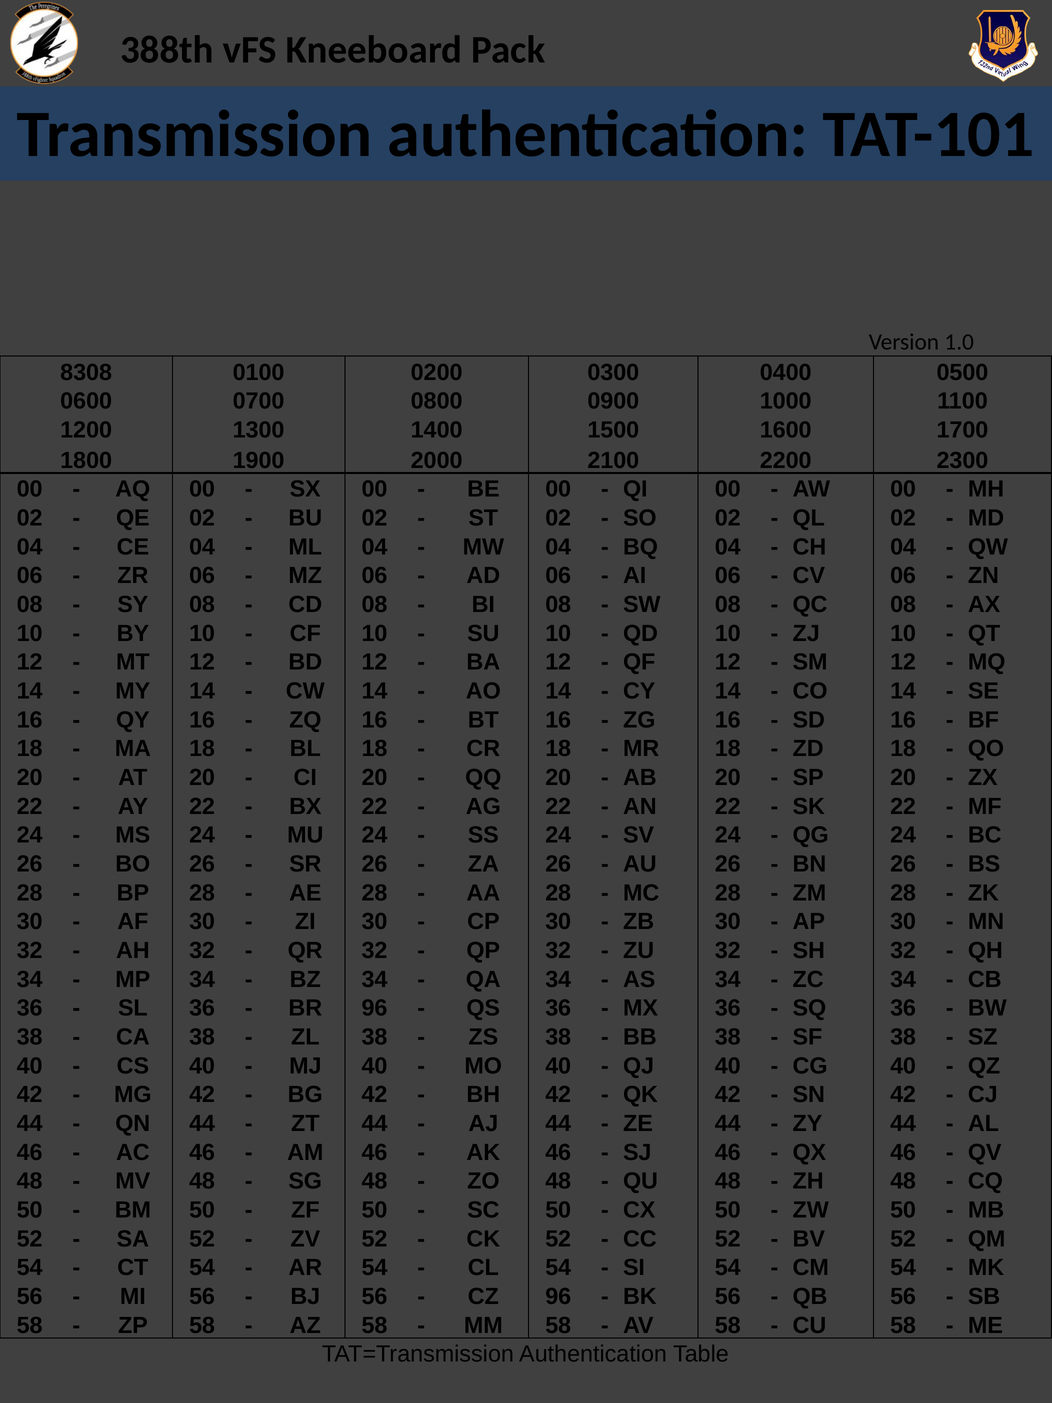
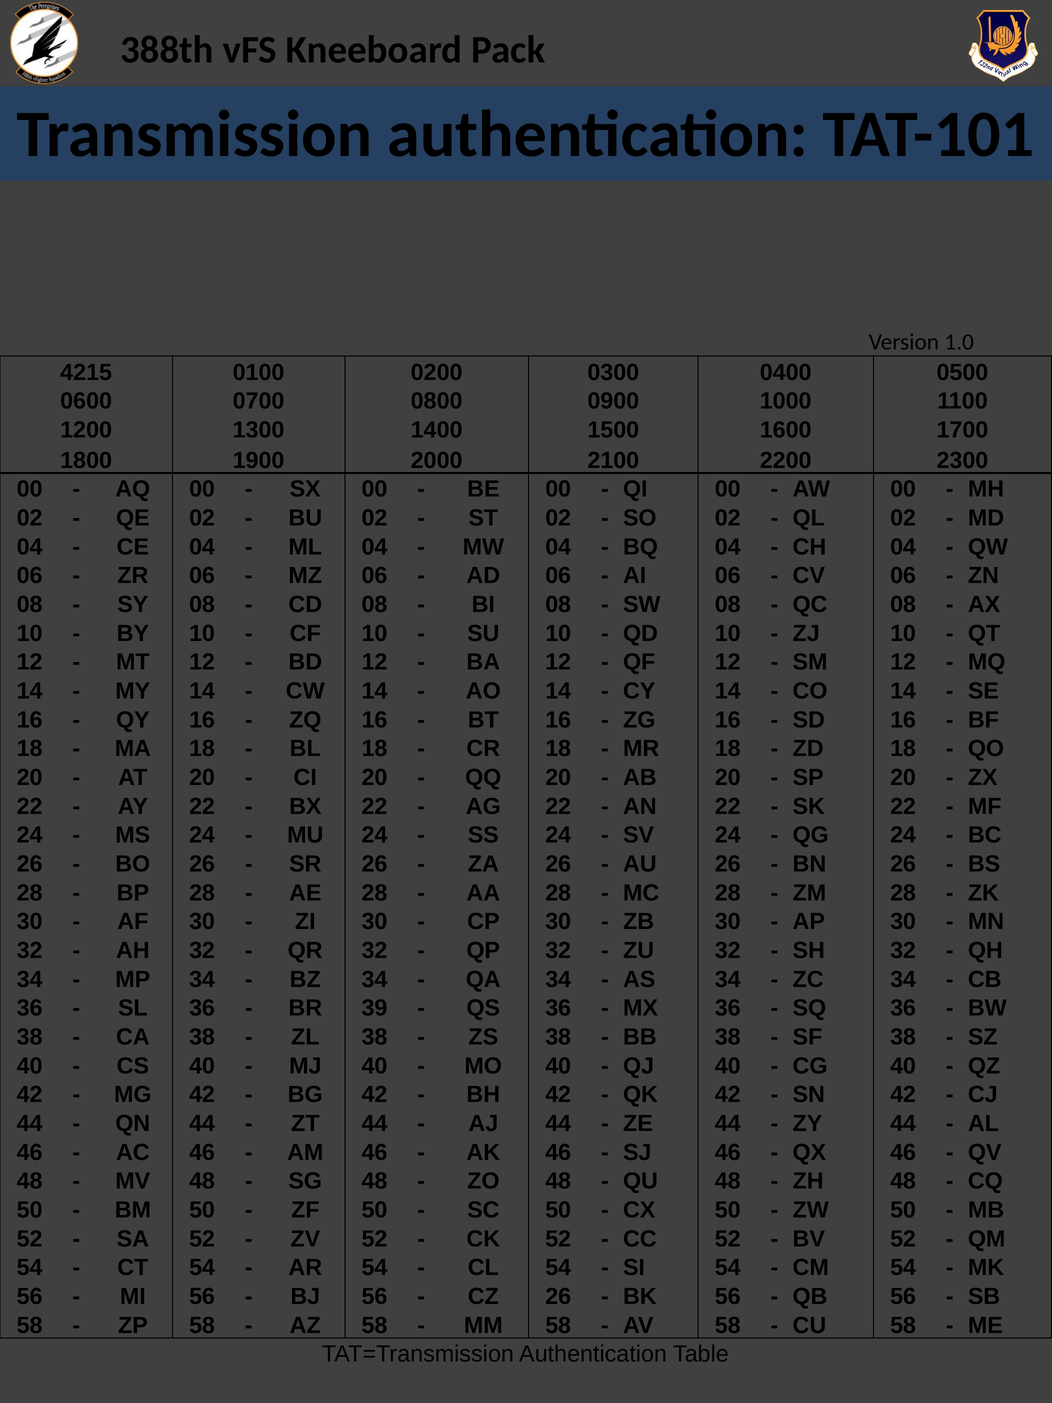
8308: 8308 -> 4215 (86, 372)
BR 96: 96 -> 39 (374, 1008)
CZ 96: 96 -> 26 (558, 1296)
